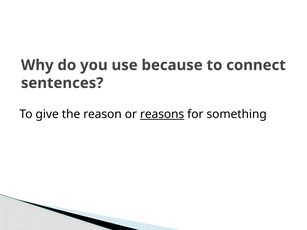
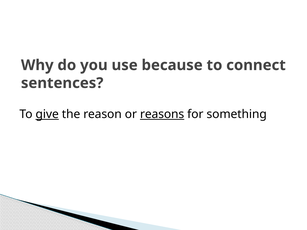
give underline: none -> present (47, 114)
